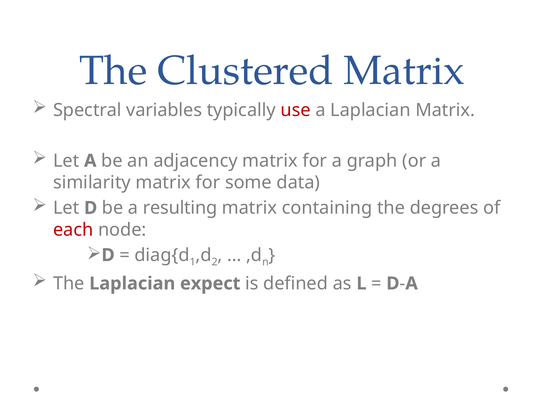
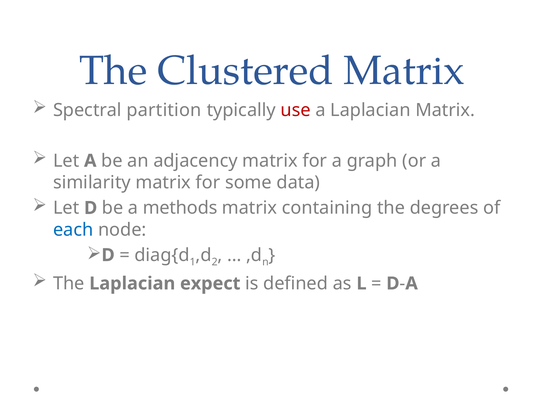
variables: variables -> partition (164, 110)
resulting: resulting -> methods (180, 208)
each colour: red -> blue (73, 230)
